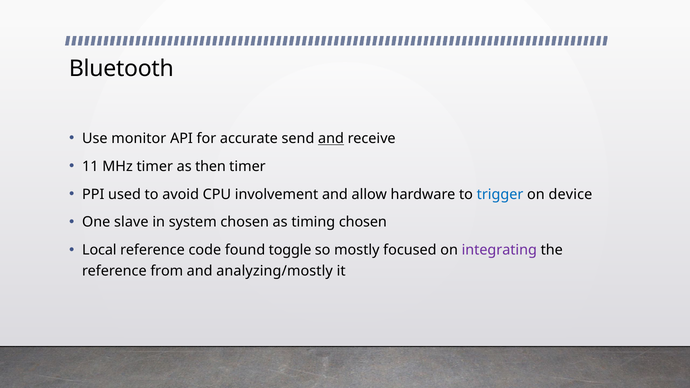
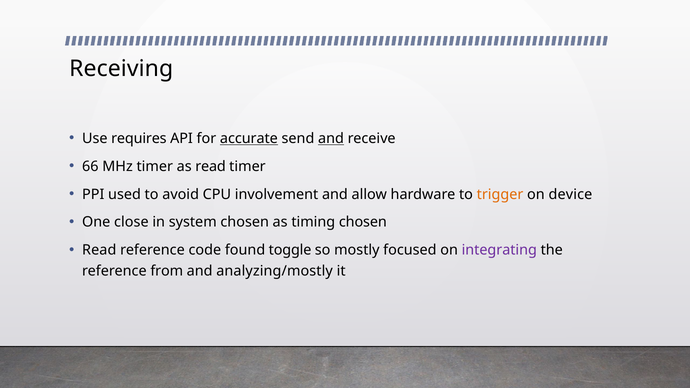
Bluetooth: Bluetooth -> Receiving (121, 69)
monitor: monitor -> requires (139, 139)
accurate underline: none -> present (249, 139)
11: 11 -> 66 (90, 166)
as then: then -> read (211, 166)
trigger colour: blue -> orange (500, 194)
slave: slave -> close (131, 222)
Local: Local -> Read (99, 250)
